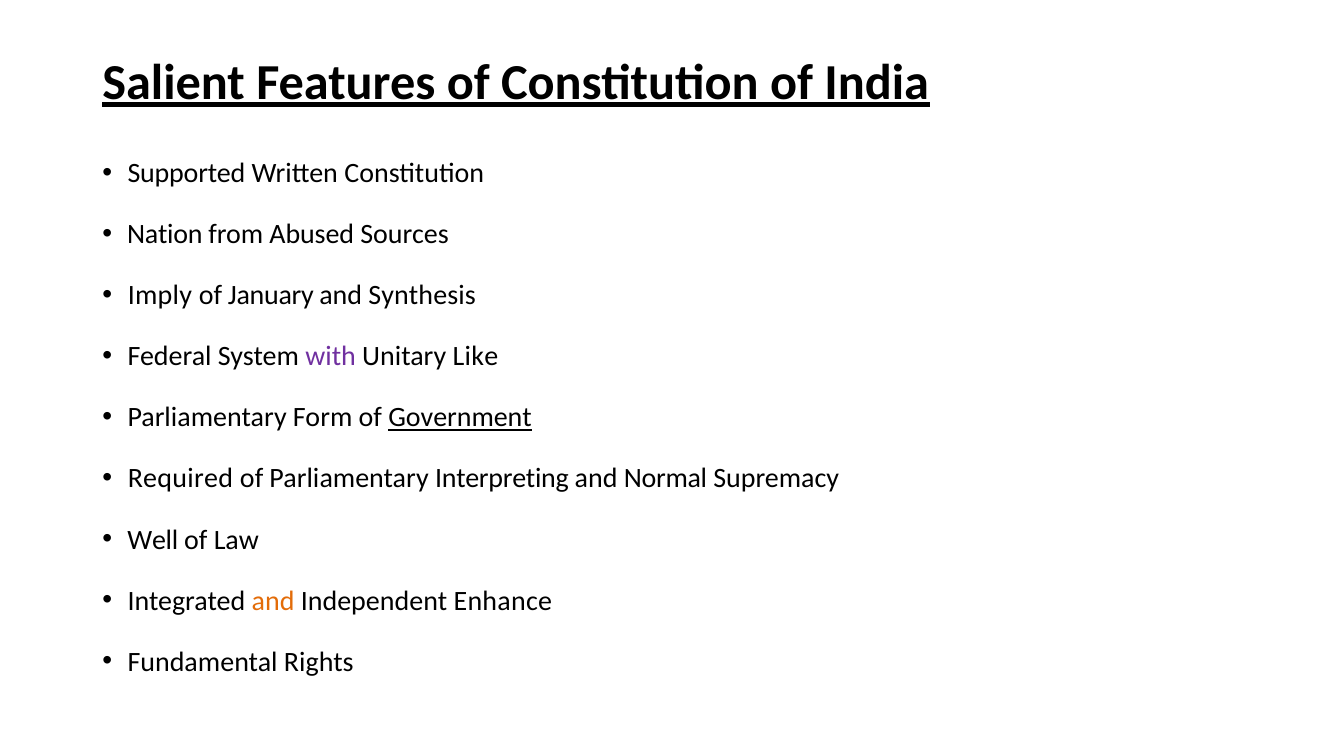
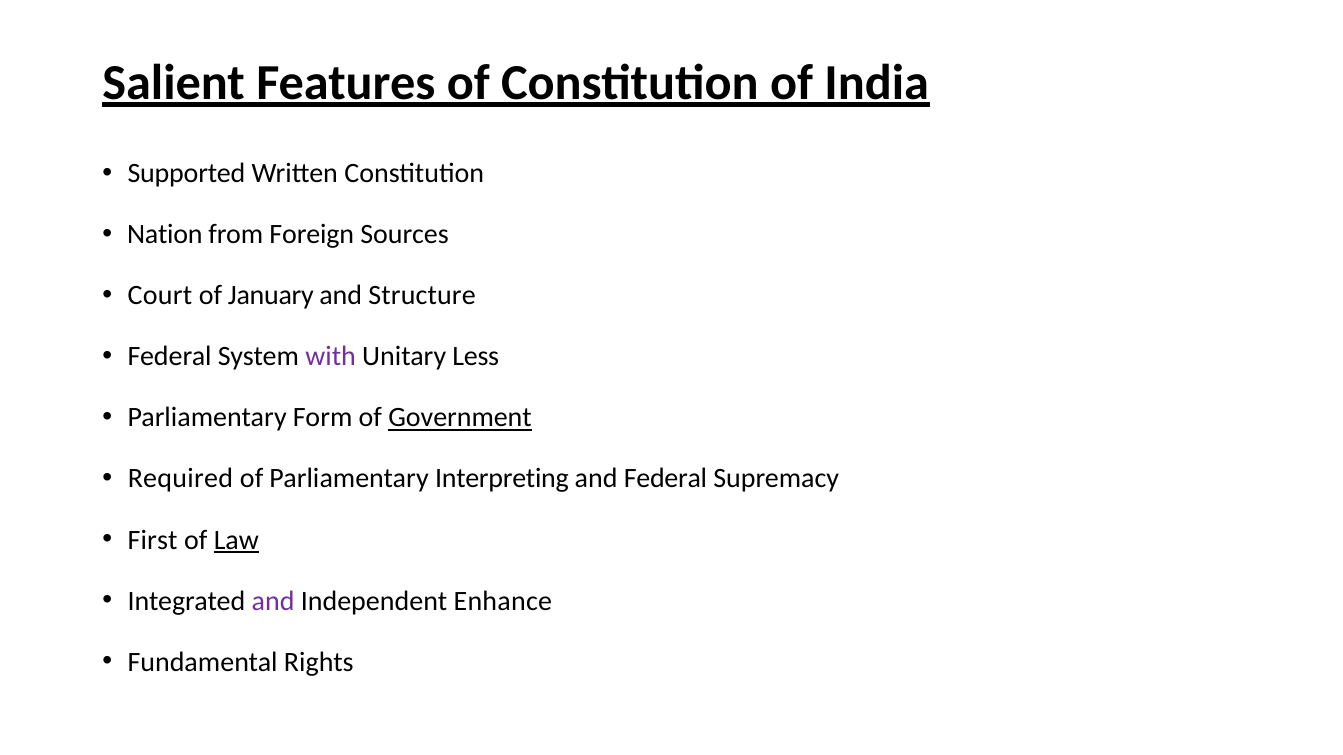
Abused: Abused -> Foreign (312, 235)
Imply: Imply -> Court (160, 296)
Synthesis: Synthesis -> Structure (422, 296)
Like: Like -> Less (476, 357)
and Normal: Normal -> Federal (665, 479)
Well: Well -> First (153, 540)
Law underline: none -> present (236, 540)
and colour: orange -> purple (273, 601)
